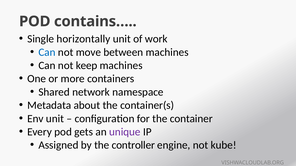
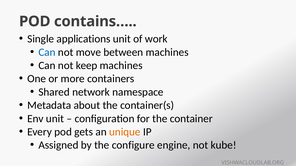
horizontally: horizontally -> applications (83, 39)
unique colour: purple -> orange (125, 132)
controller: controller -> configure (133, 146)
